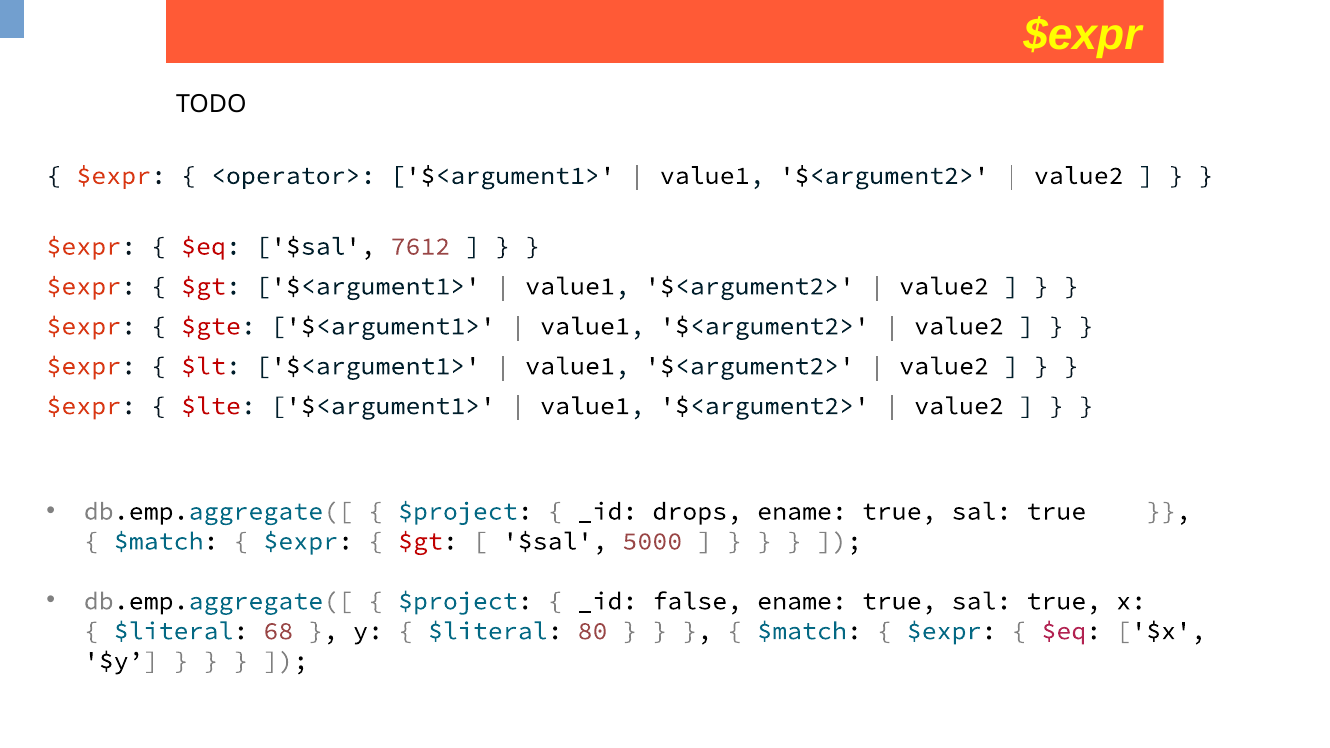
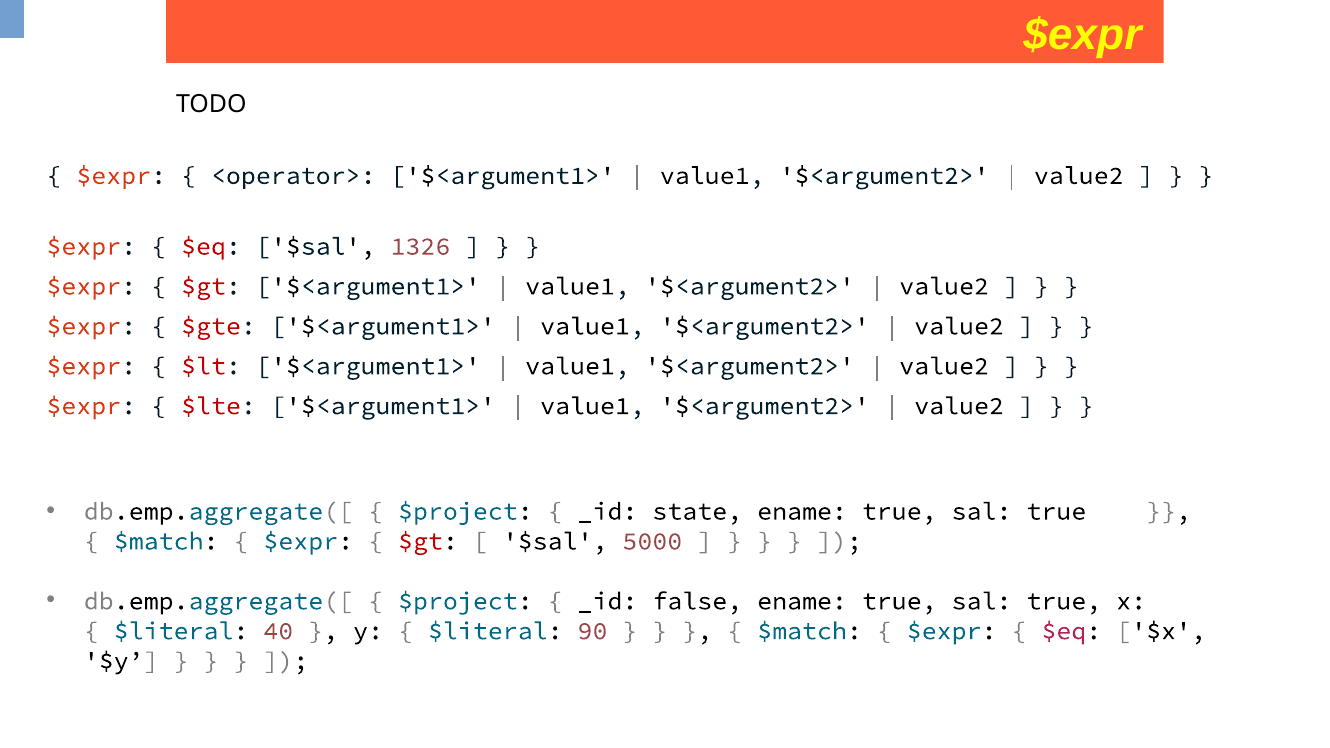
7612: 7612 -> 1326 (420, 246)
drops: drops -> state (697, 511)
68: 68 -> 40 (278, 631)
80: 80 -> 90 (593, 631)
